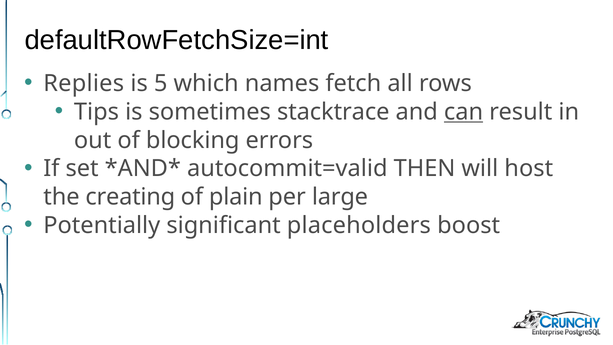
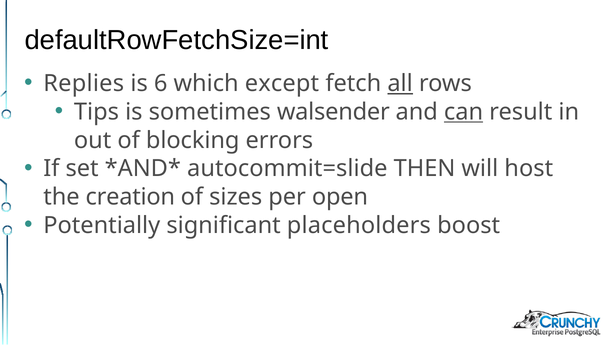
5: 5 -> 6 (161, 83)
names: names -> except (282, 83)
all underline: none -> present (400, 83)
stacktrace: stacktrace -> walsender (333, 112)
autocommit=valid: autocommit=valid -> autocommit=slide (287, 168)
creating: creating -> creation (130, 197)
plain: plain -> sizes (236, 197)
large: large -> open (340, 197)
